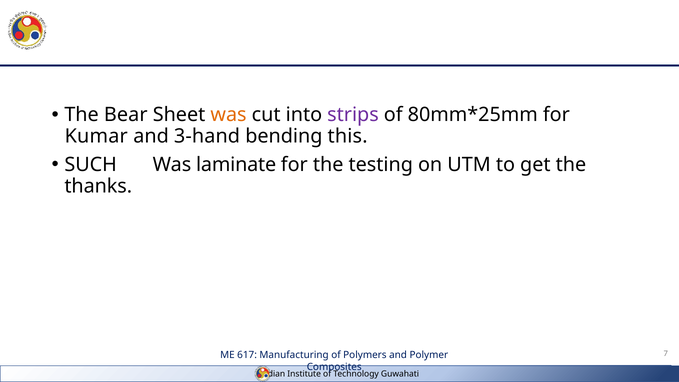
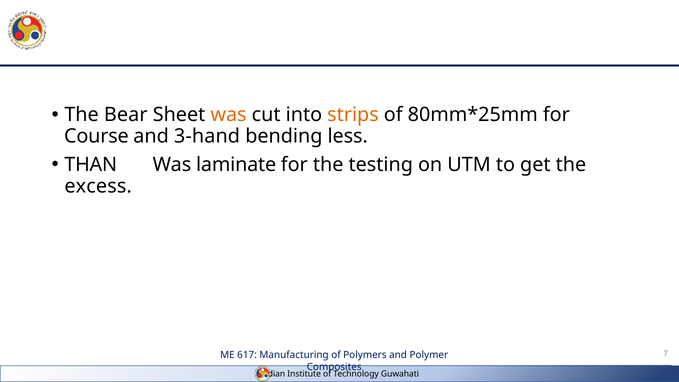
strips colour: purple -> orange (353, 115)
Kumar: Kumar -> Course (96, 136)
this: this -> less (348, 136)
SUCH: SUCH -> THAN (91, 165)
thanks: thanks -> excess (98, 186)
